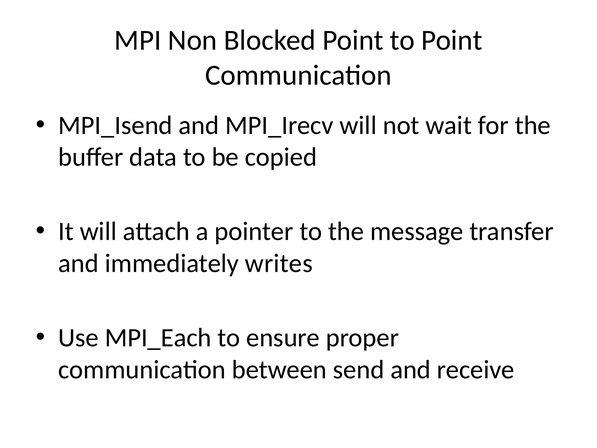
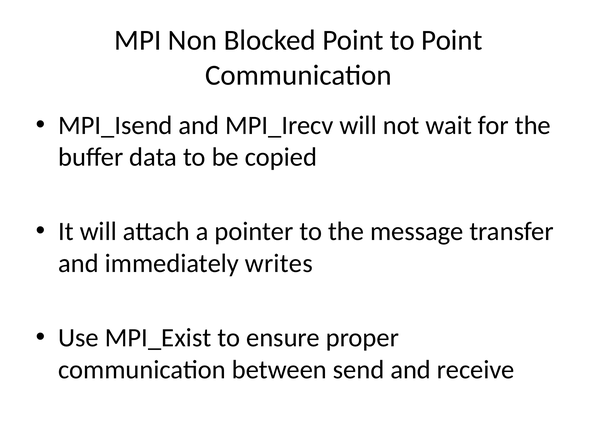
MPI_Each: MPI_Each -> MPI_Exist (158, 338)
